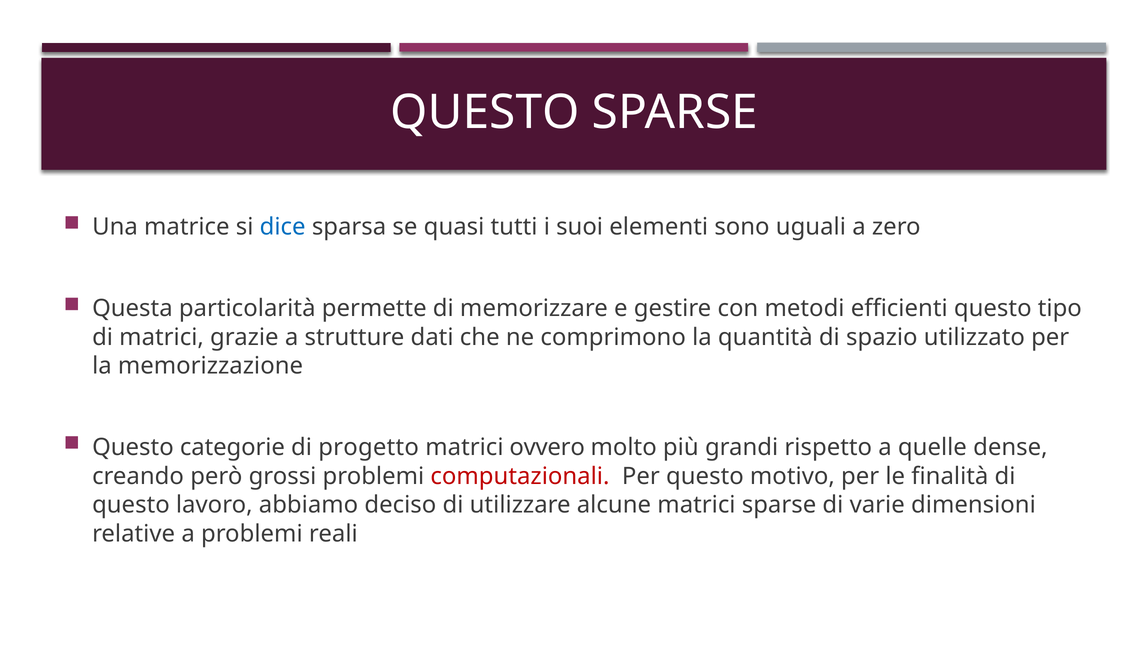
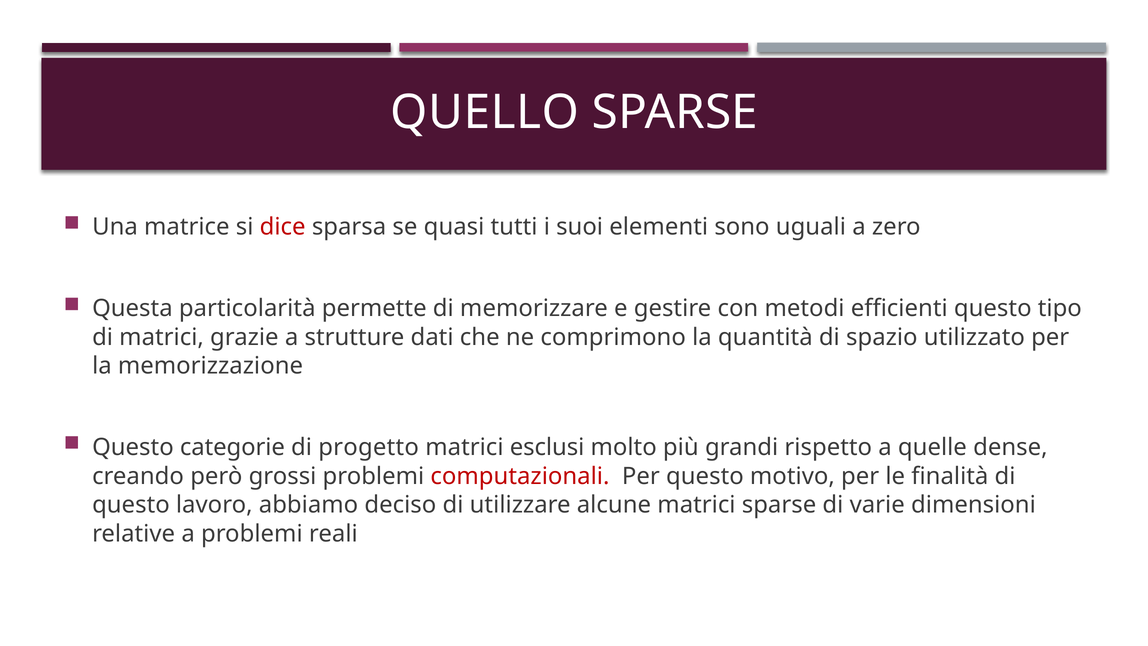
QUESTO: QUESTO -> QUELLO (485, 113)
dice colour: blue -> red (283, 227)
ovvero: ovvero -> esclusi (547, 447)
